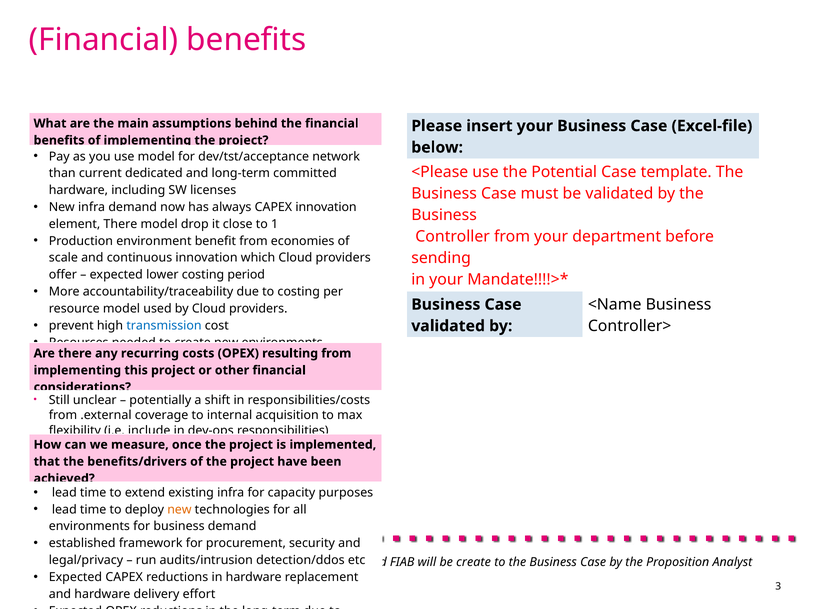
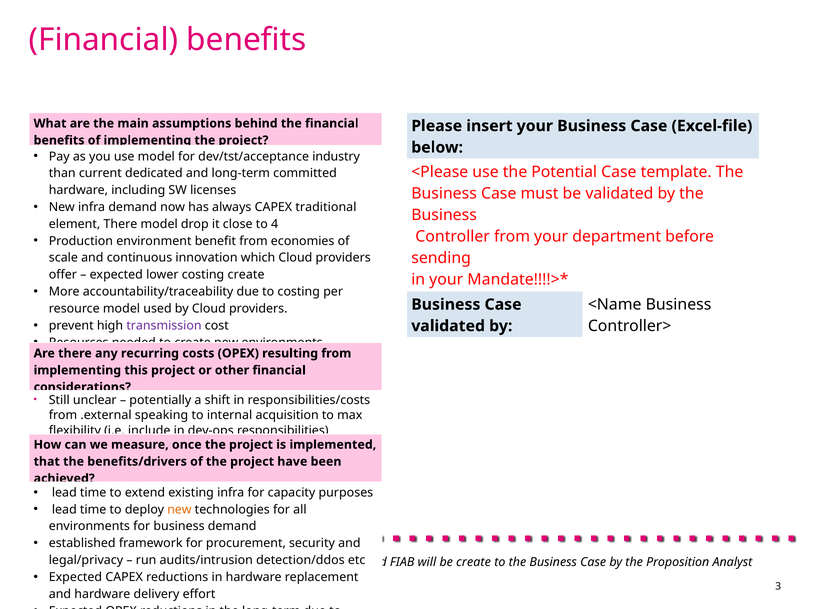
network: network -> industry (336, 157)
CAPEX innovation: innovation -> traditional (326, 207)
1: 1 -> 4 (275, 224)
costing period: period -> create (246, 275)
transmission colour: blue -> purple (164, 326)
coverage: coverage -> speaking (161, 416)
